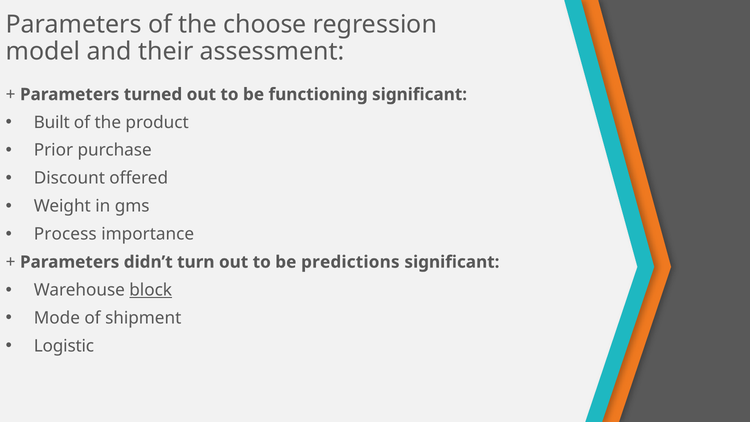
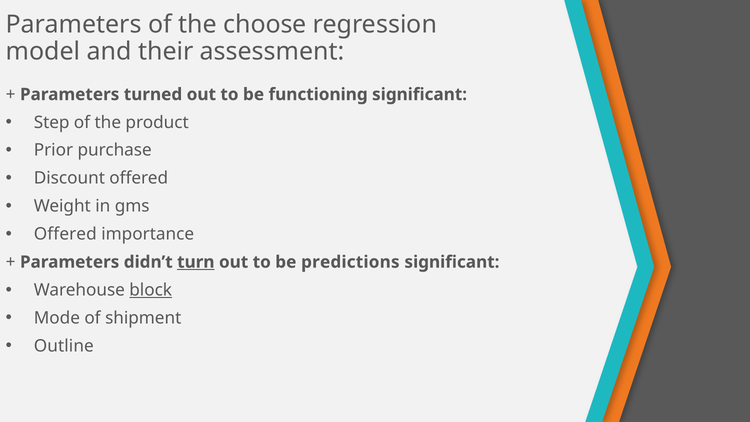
Built: Built -> Step (52, 122)
Process: Process -> Offered (65, 234)
turn underline: none -> present (196, 262)
Logistic: Logistic -> Outline (64, 346)
